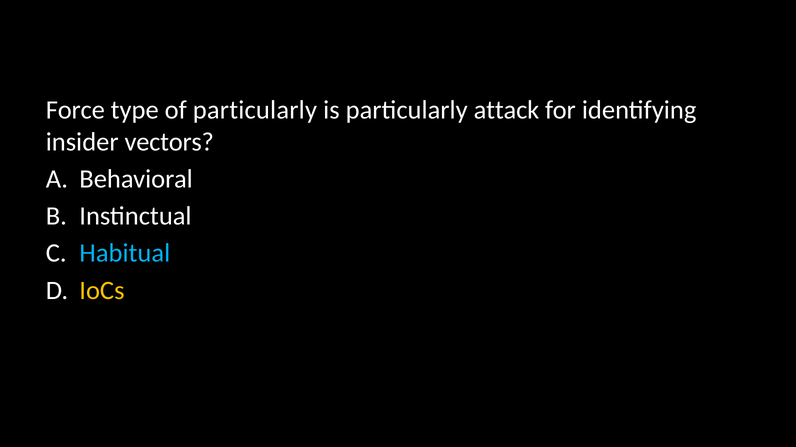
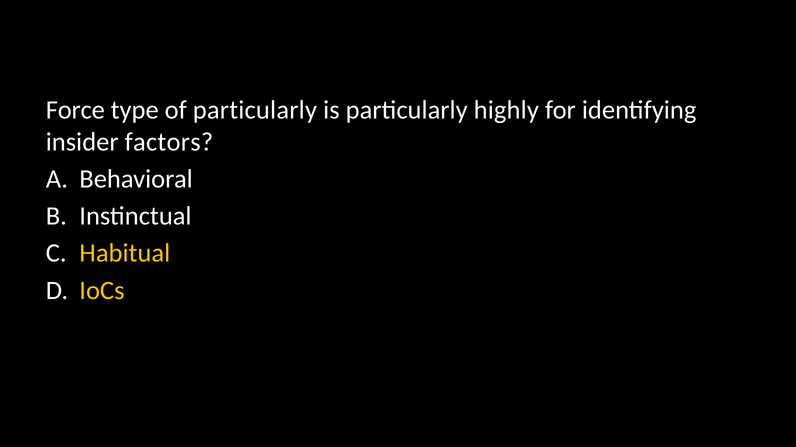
attack: attack -> highly (506, 110)
vectors: vectors -> factors (169, 142)
Habitual colour: light blue -> yellow (125, 254)
